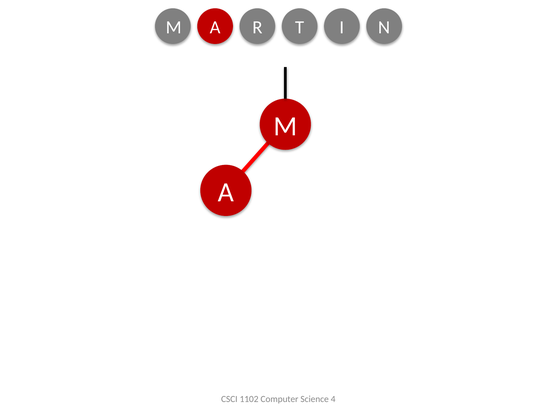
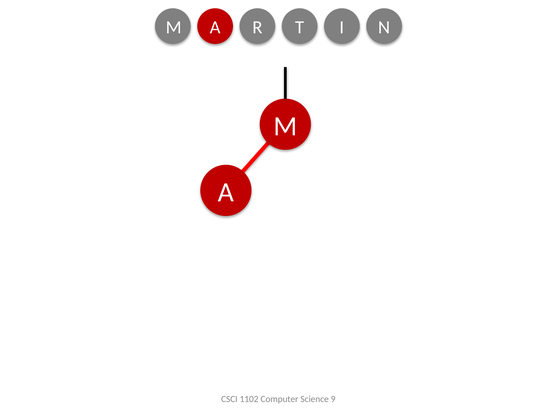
4: 4 -> 9 (333, 399)
